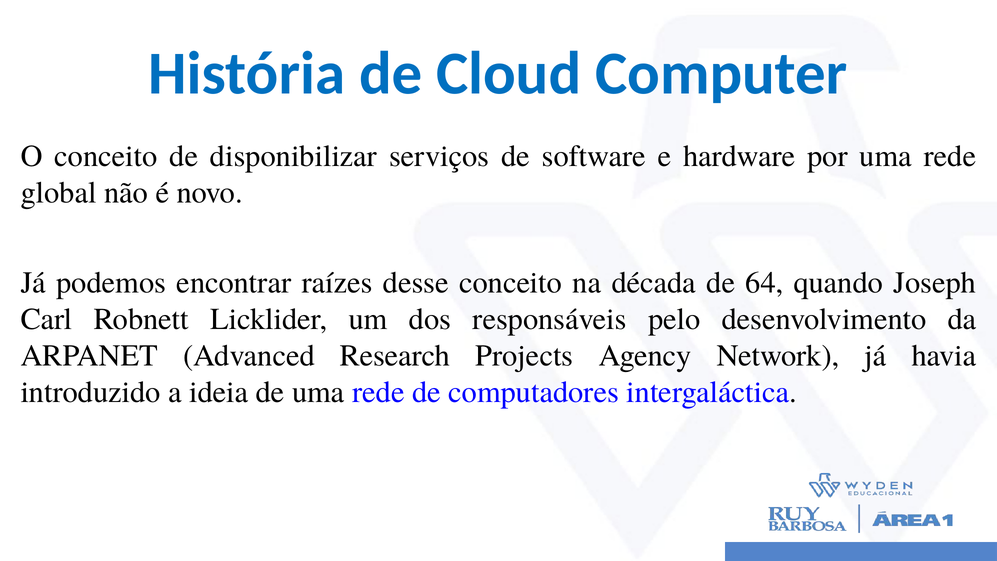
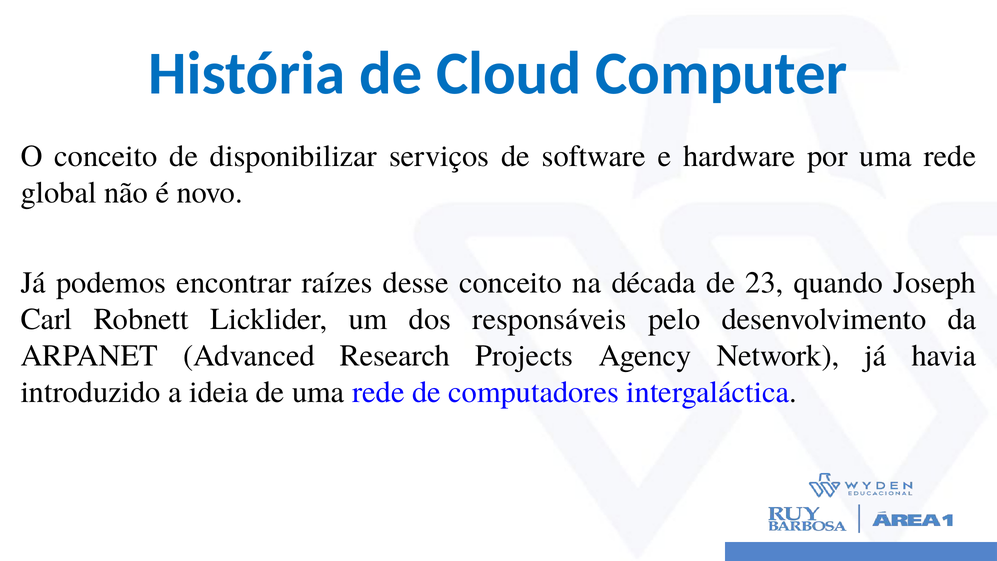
64: 64 -> 23 (764, 283)
